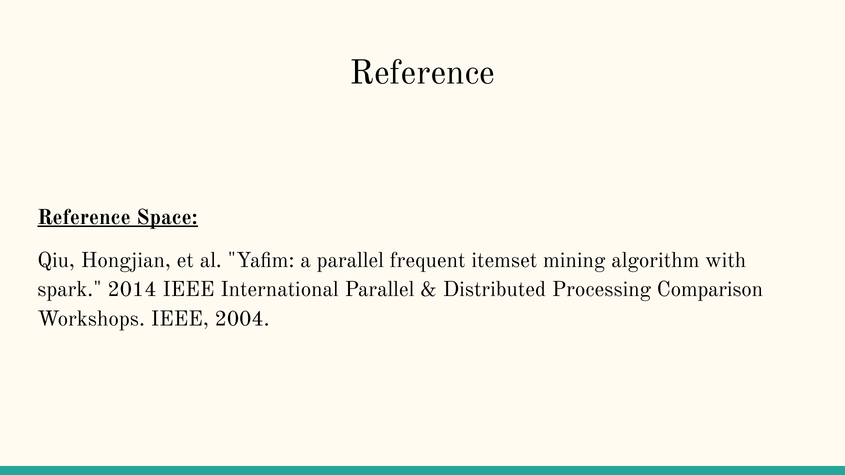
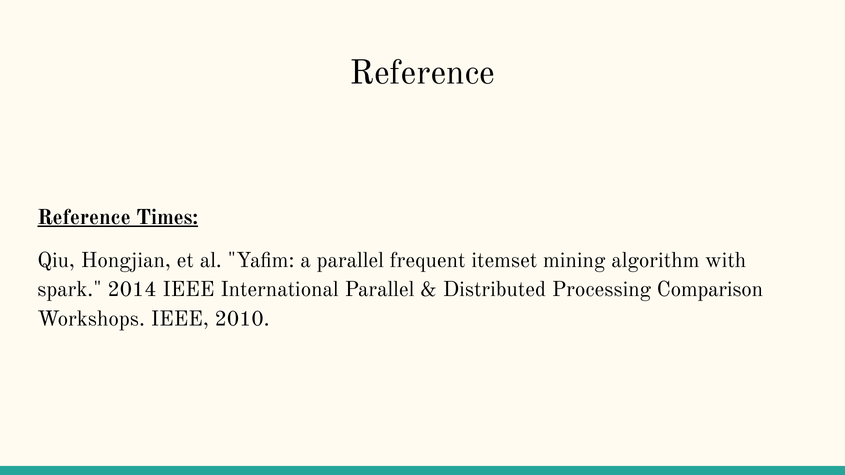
Space: Space -> Times (167, 217)
2004: 2004 -> 2010 (242, 319)
